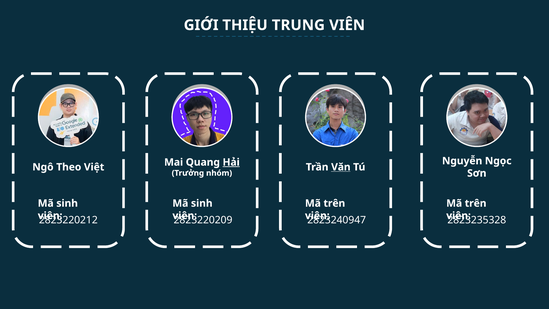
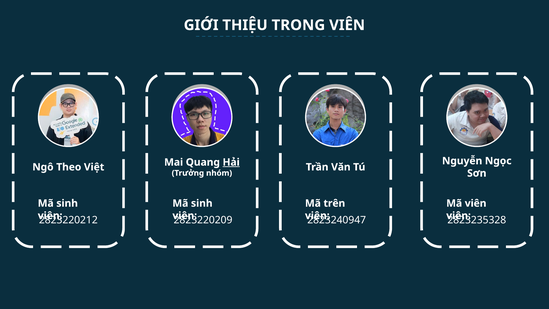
TRUNG: TRUNG -> TRONG (298, 25)
Văn underline: present -> none (341, 167)
trên: trên -> viên (476, 203)
